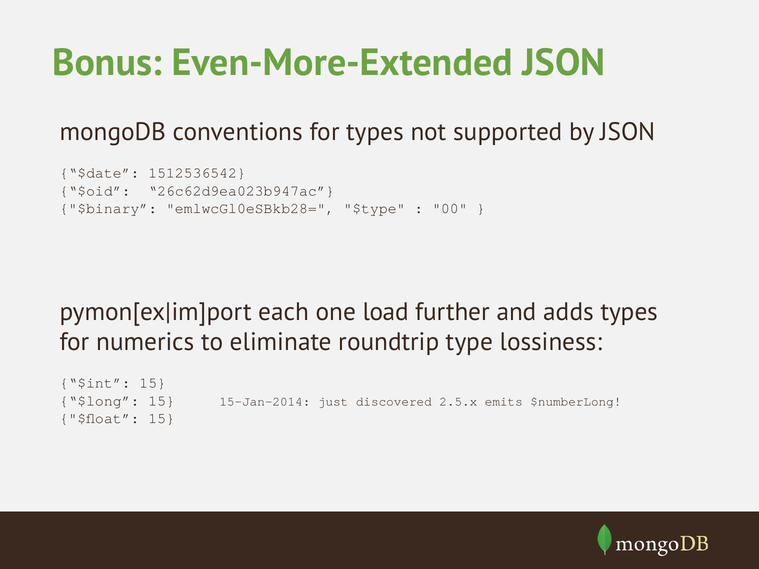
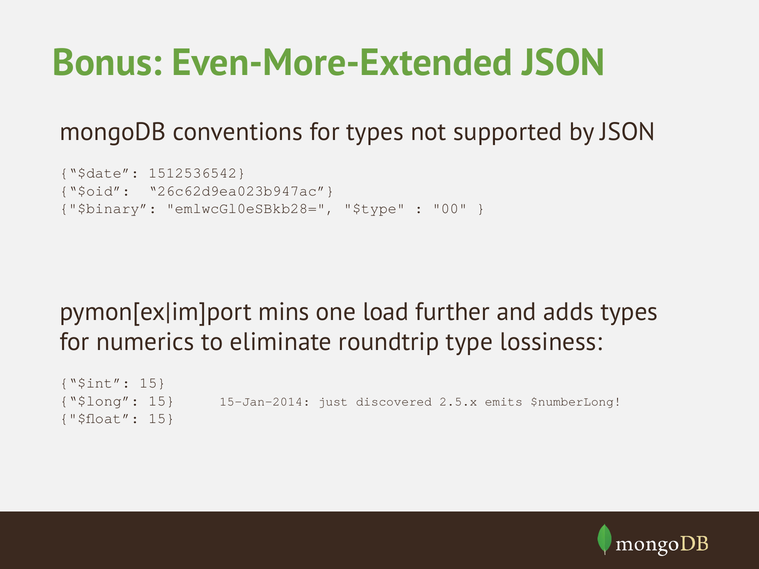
each: each -> mins (284, 312)
